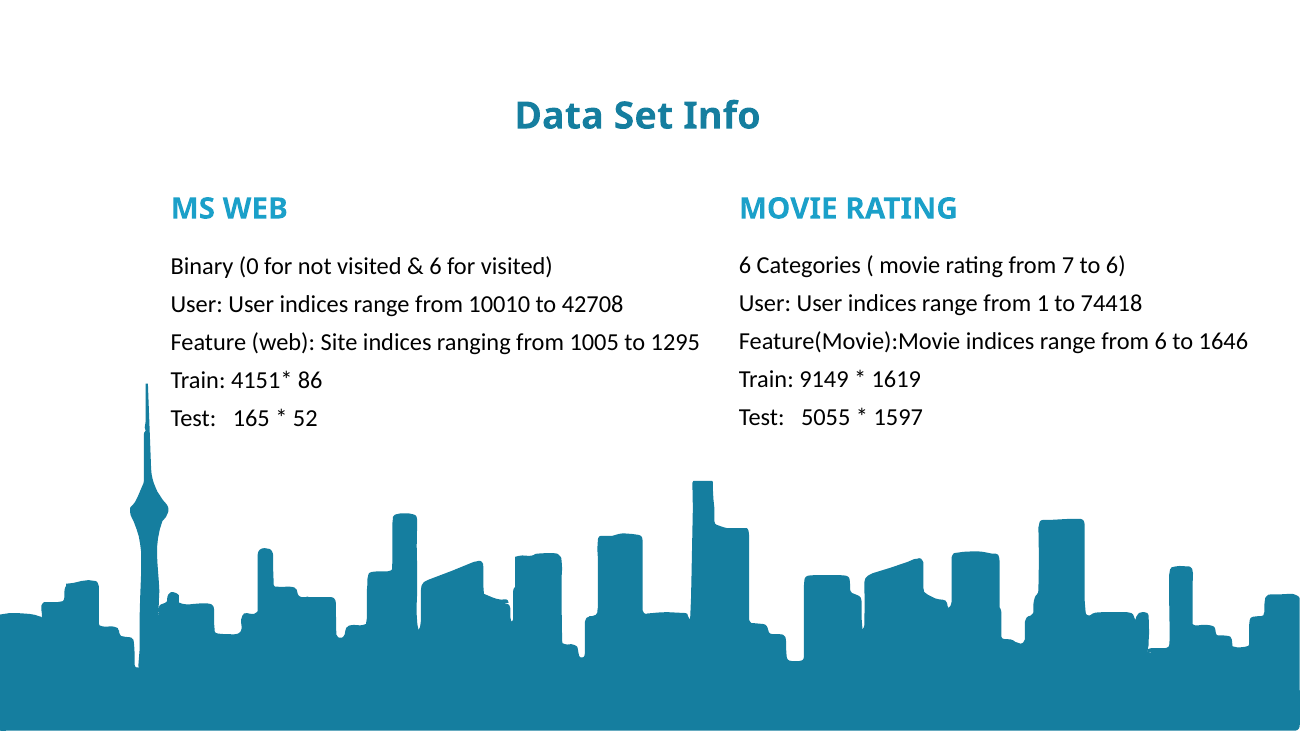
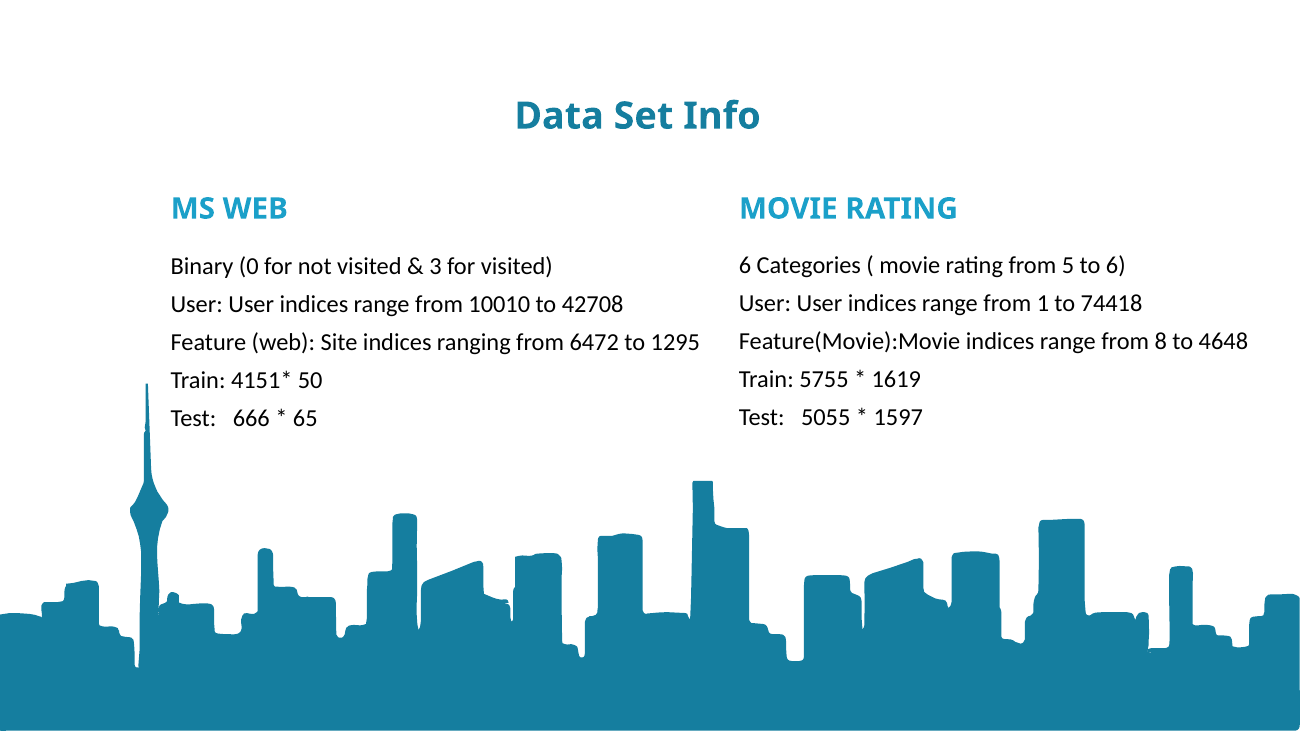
7: 7 -> 5 (1068, 265)
6: 6 -> 3 (435, 267)
from 6: 6 -> 8 (1161, 341)
1646: 1646 -> 4648 (1223, 341)
1005: 1005 -> 6472 (594, 343)
9149: 9149 -> 5755 (824, 379)
86: 86 -> 50 (310, 381)
165: 165 -> 666 (251, 419)
52: 52 -> 65 (305, 419)
